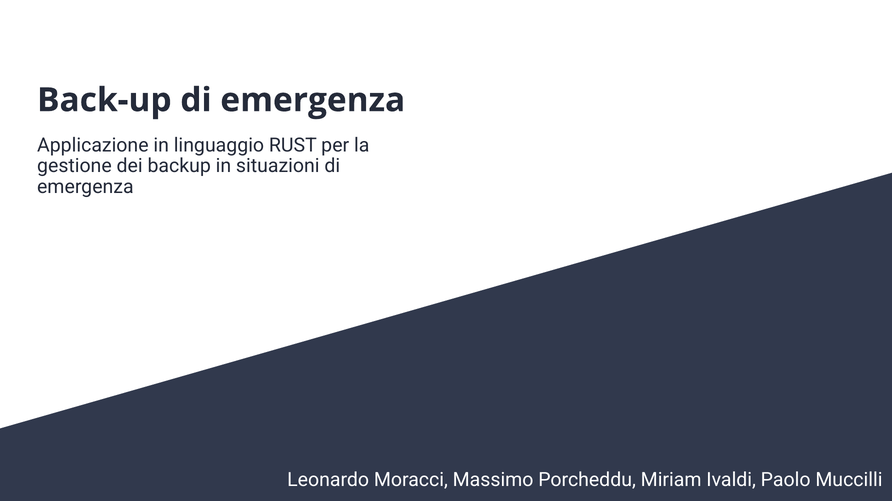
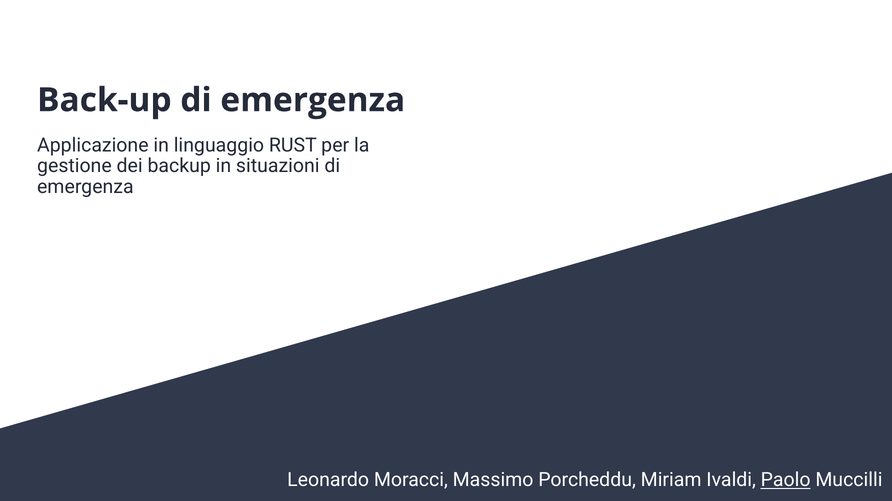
Paolo underline: none -> present (786, 481)
